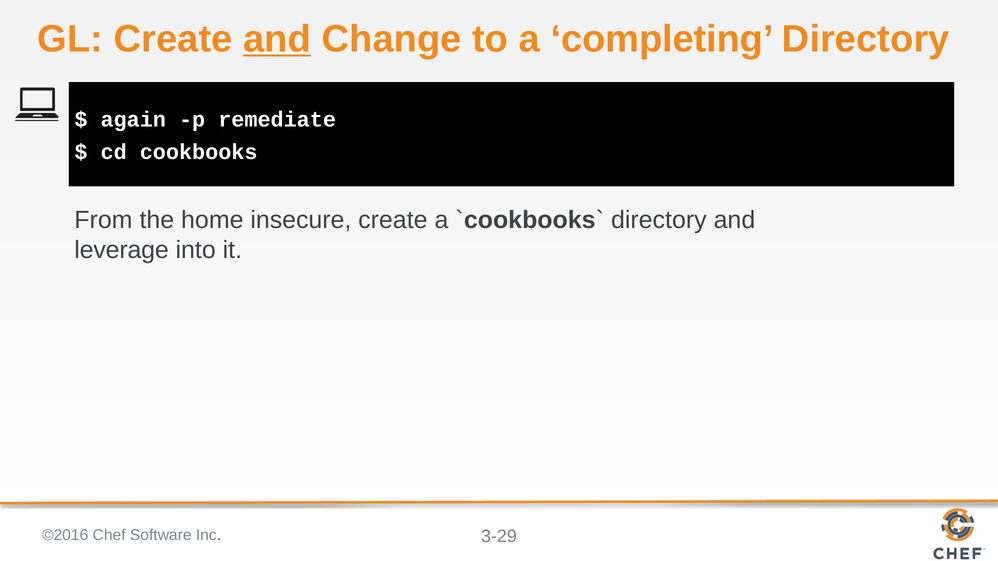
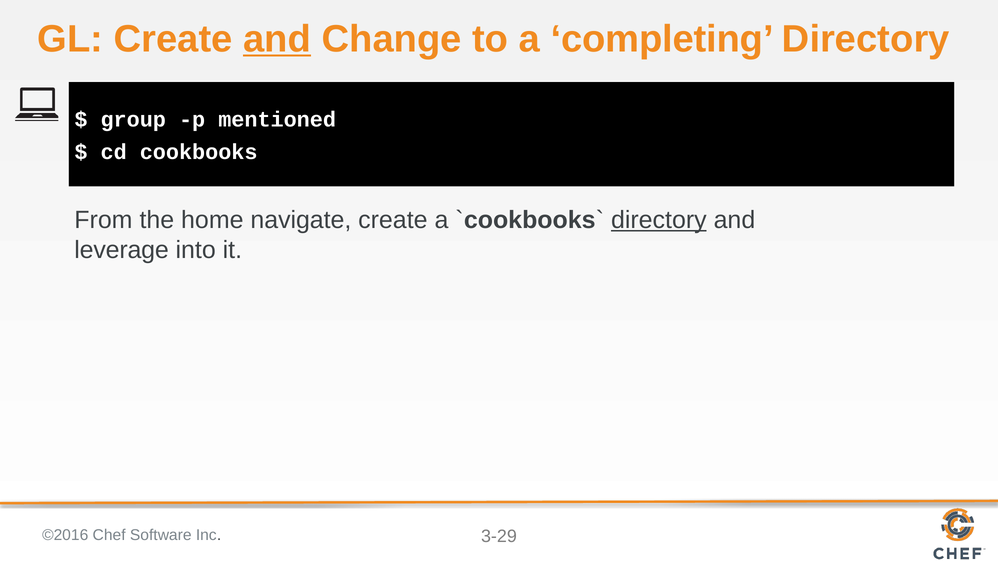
again: again -> group (133, 120)
remediate: remediate -> mentioned (277, 120)
insecure: insecure -> navigate (301, 220)
directory underline: none -> present (659, 220)
